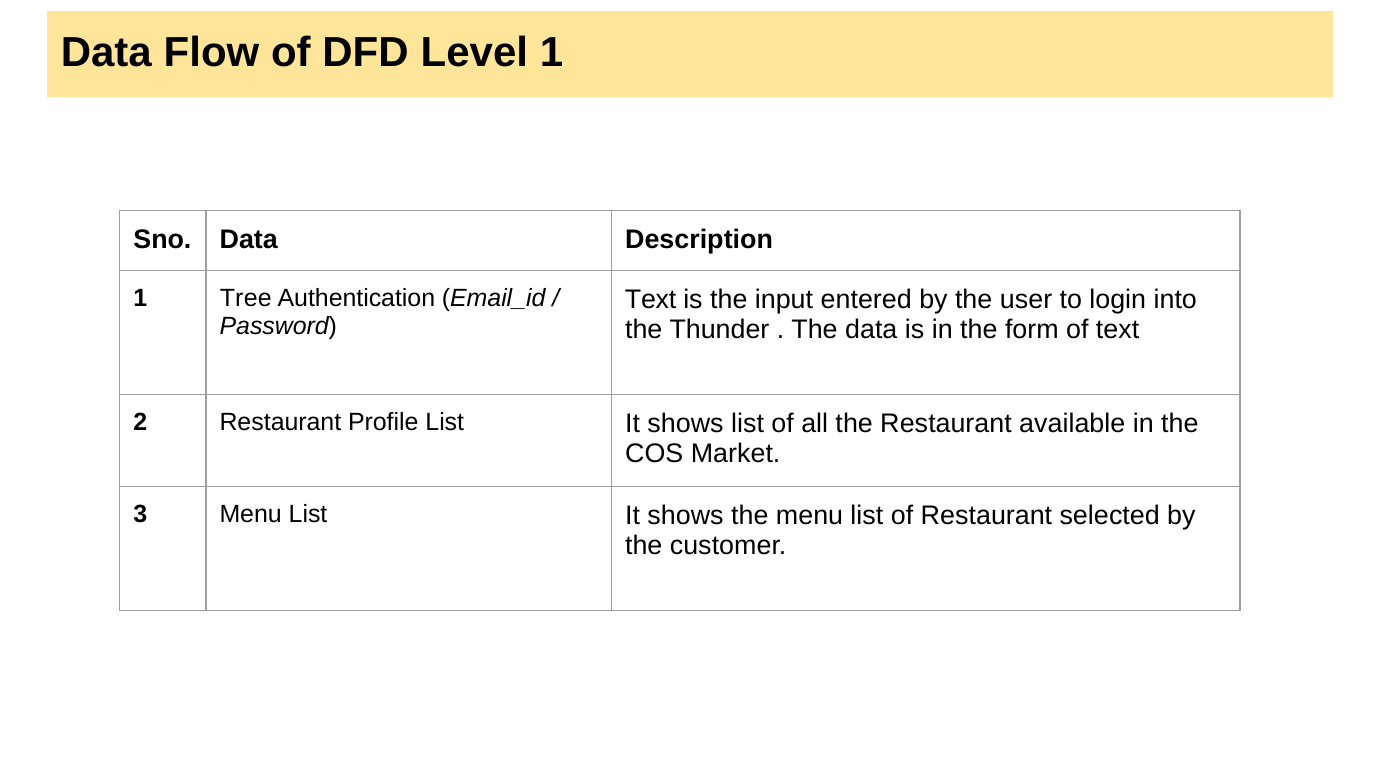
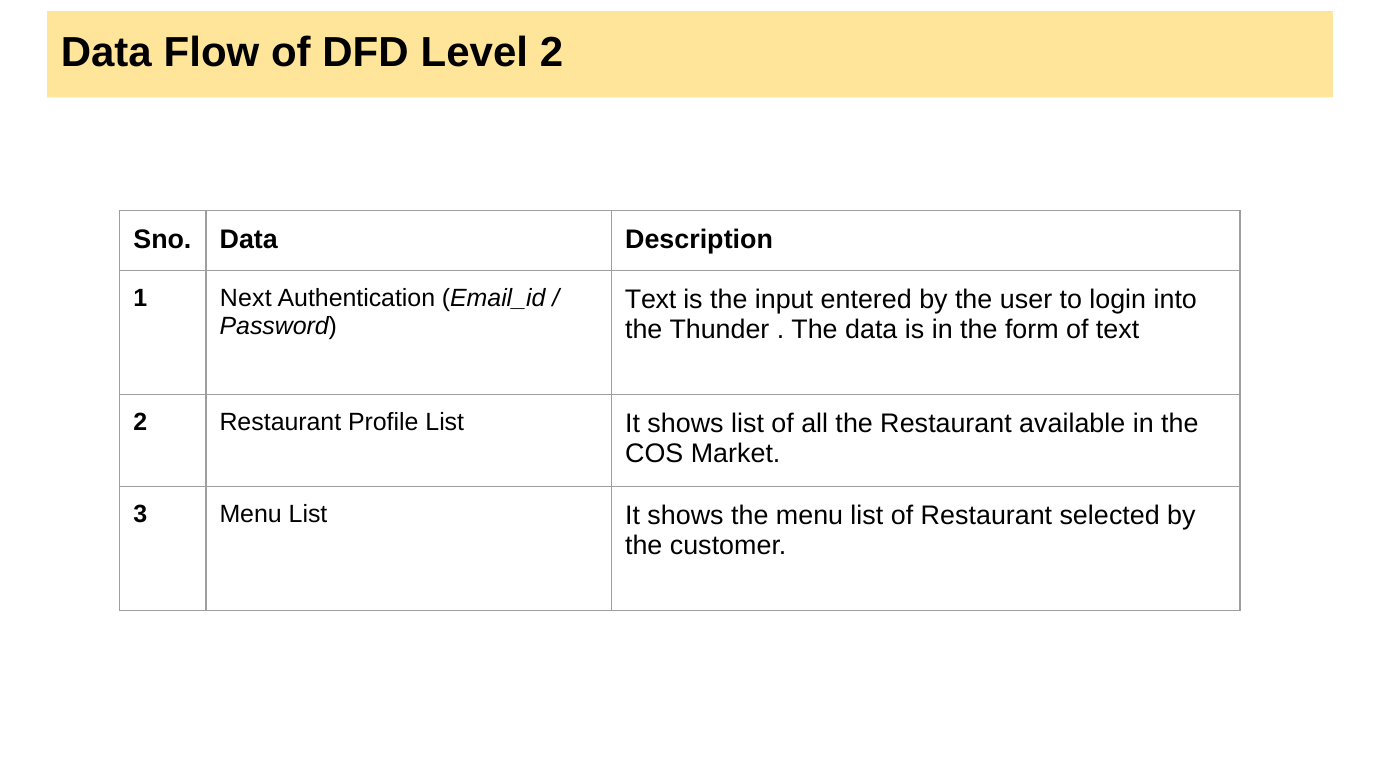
Level 1: 1 -> 2 (552, 53)
Tree: Tree -> Next (246, 299)
